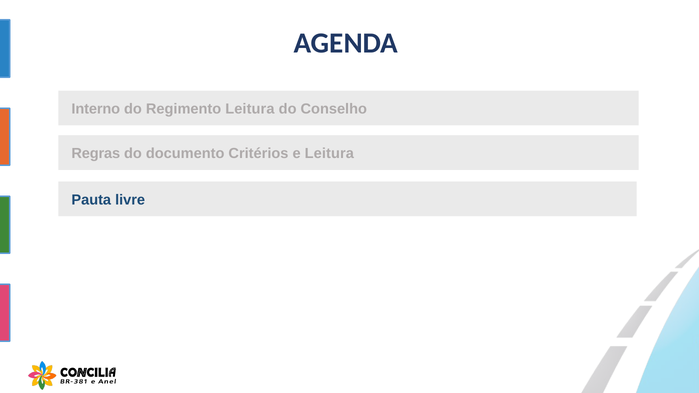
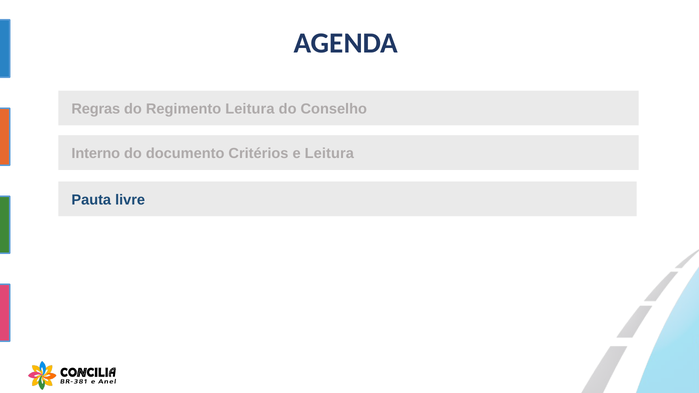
Interno: Interno -> Regras (96, 109)
Regras: Regras -> Interno (96, 154)
